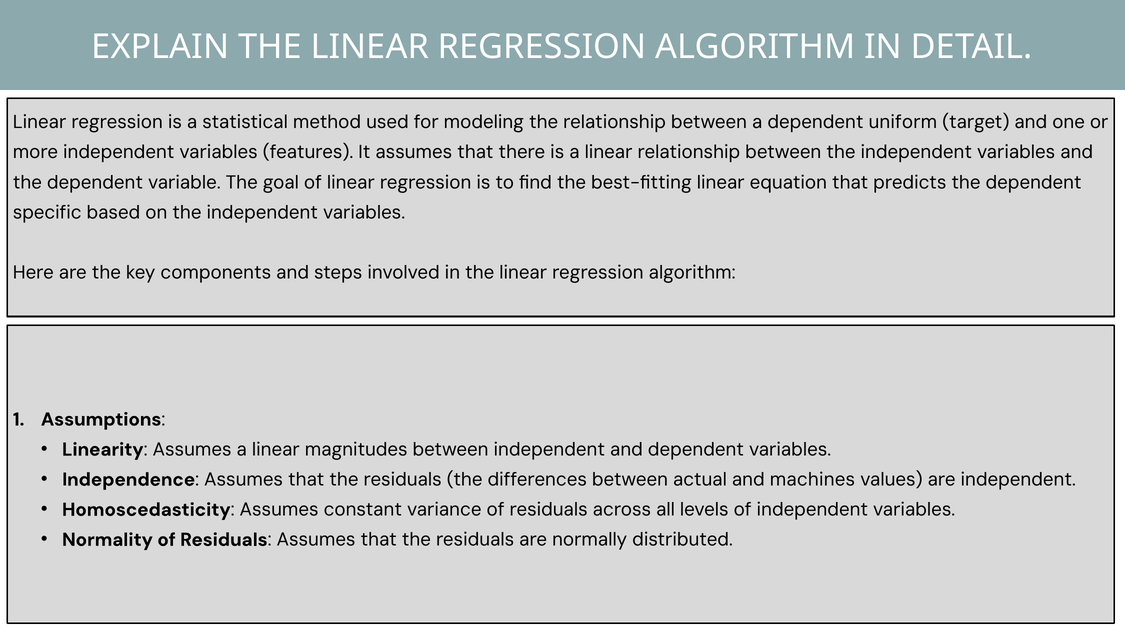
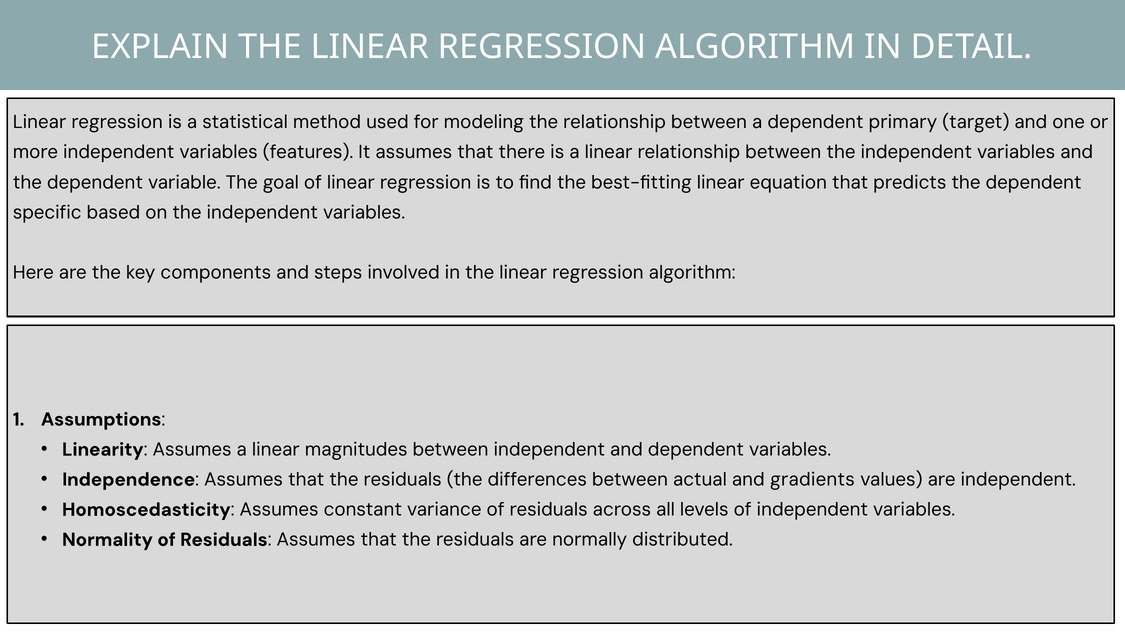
uniform: uniform -> primary (903, 122)
machines: machines -> gradients (812, 479)
